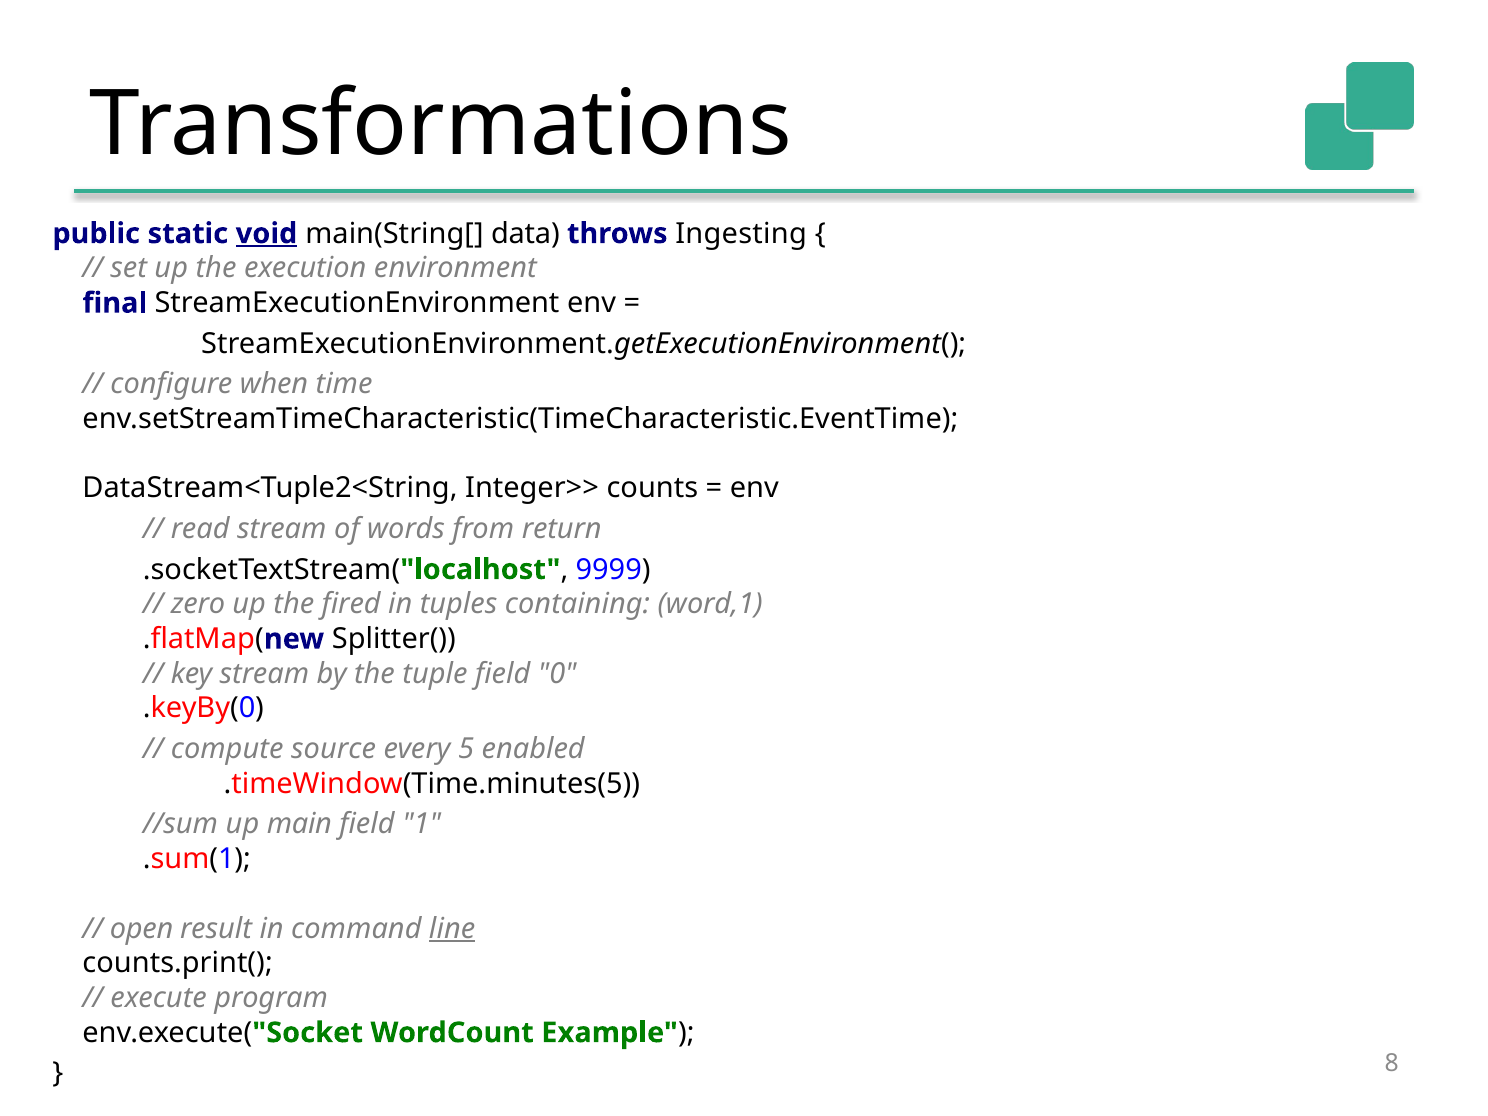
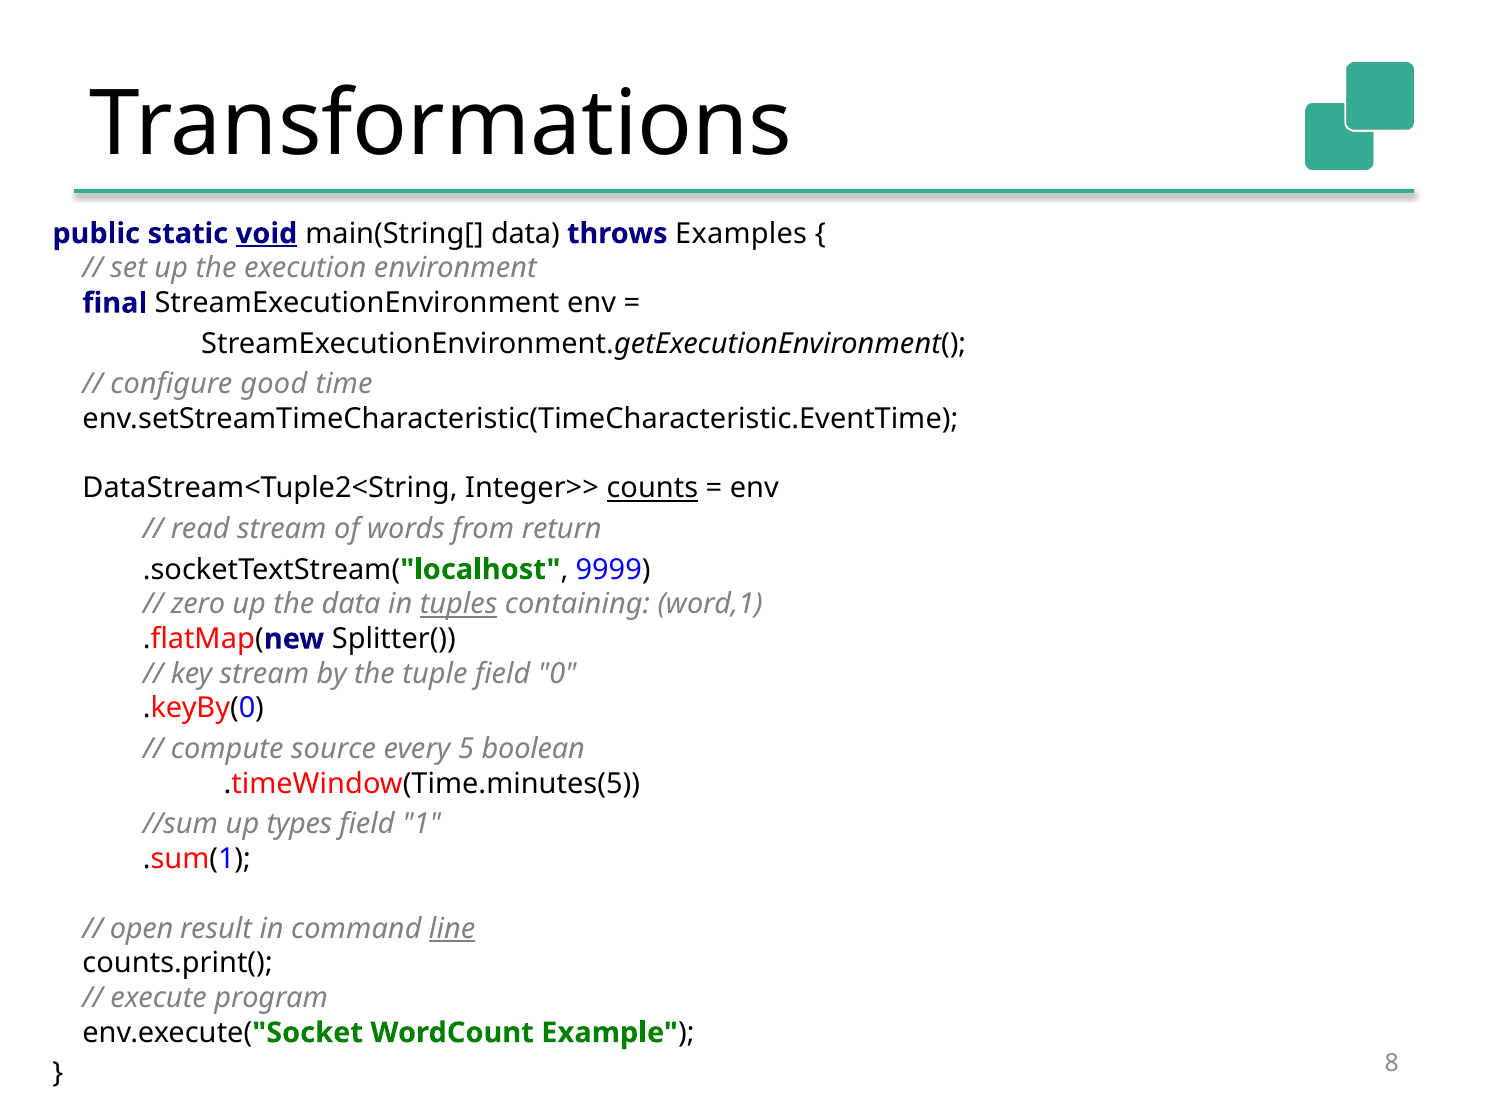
Ingesting: Ingesting -> Examples (741, 234)
when: when -> good (274, 384)
counts underline: none -> present (652, 488)
the fired: fired -> data (351, 604)
tuples underline: none -> present (459, 604)
enabled: enabled -> boolean (533, 749)
main: main -> types (299, 824)
